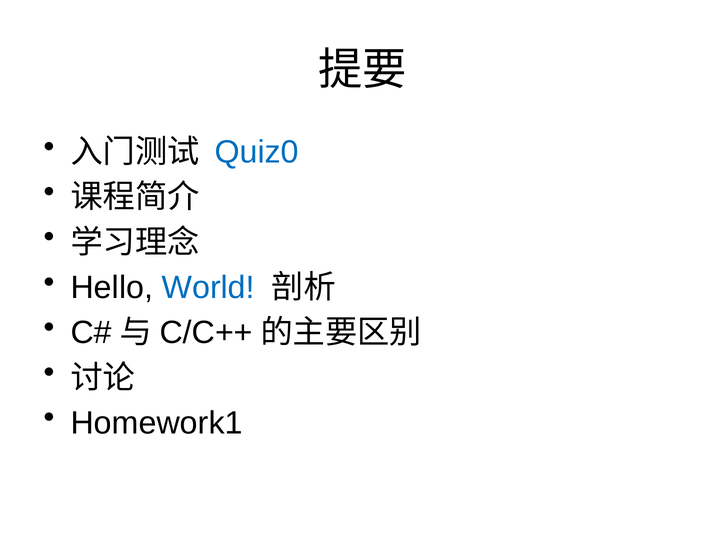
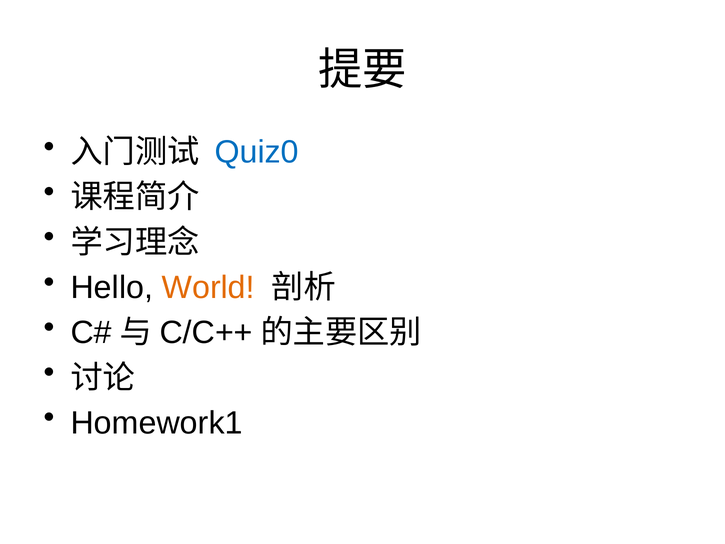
World colour: blue -> orange (208, 287)
